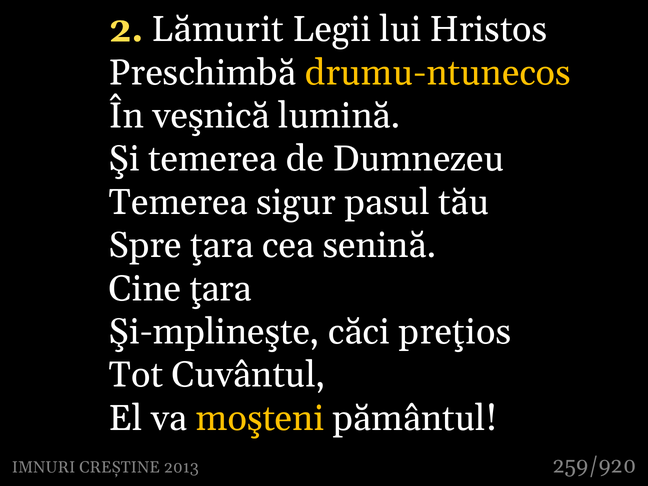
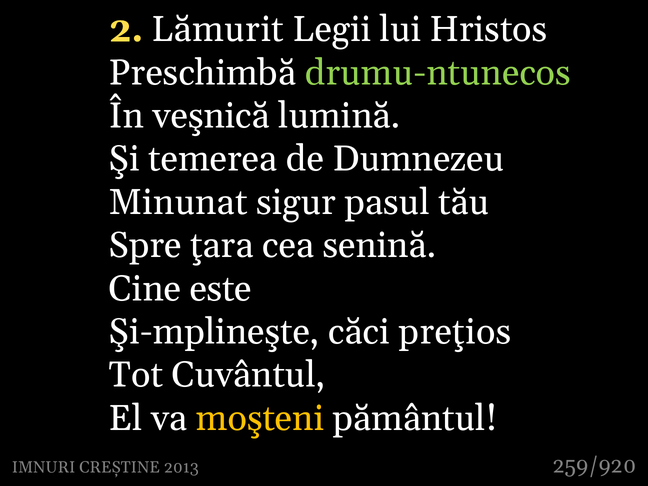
drumu-ntunecos colour: yellow -> light green (438, 73)
Temerea: Temerea -> Minunat (178, 202)
Cine ţara: ţara -> este (221, 289)
